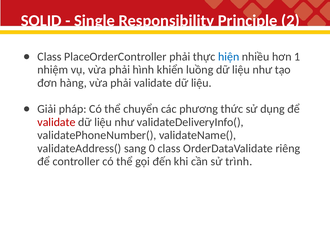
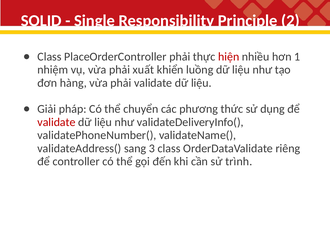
hiện colour: blue -> red (229, 57)
hình: hình -> xuất (143, 70)
0: 0 -> 3 (152, 149)
